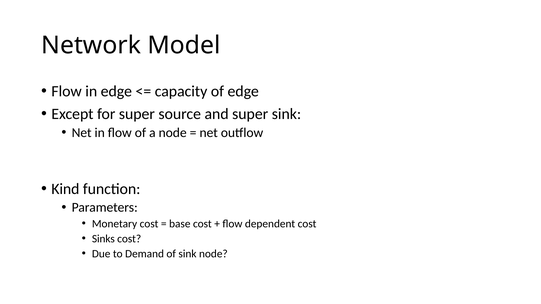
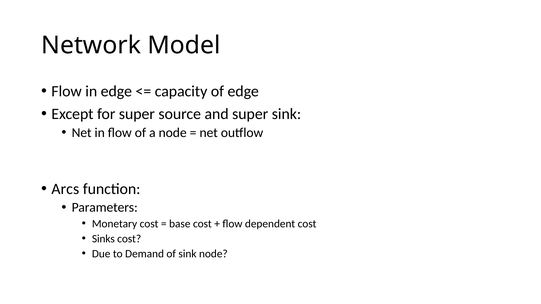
Kind: Kind -> Arcs (65, 189)
